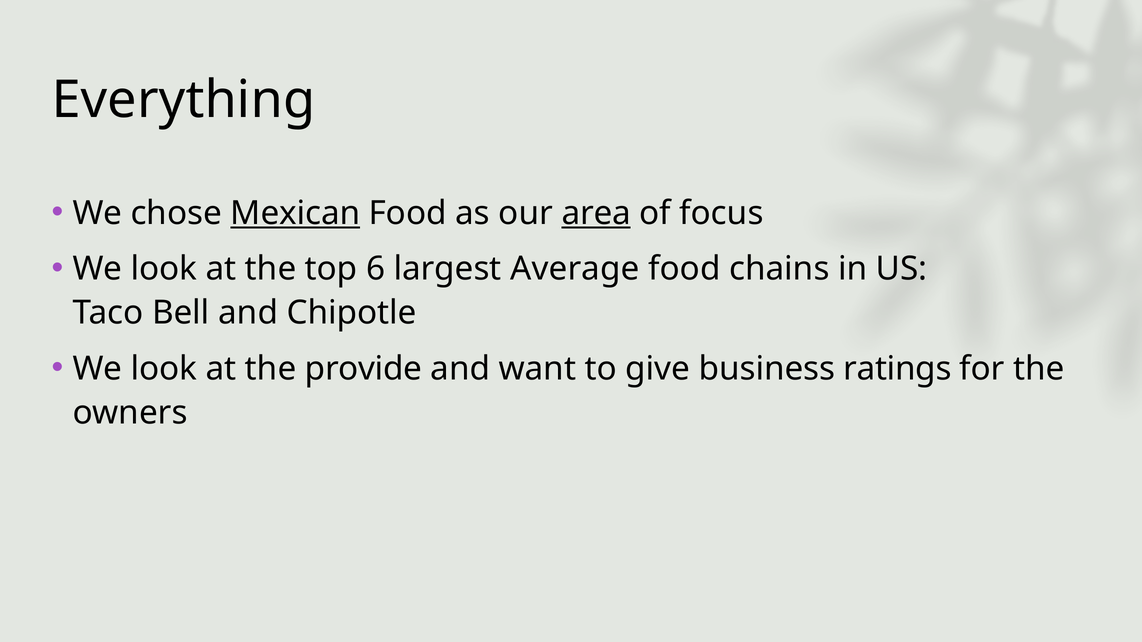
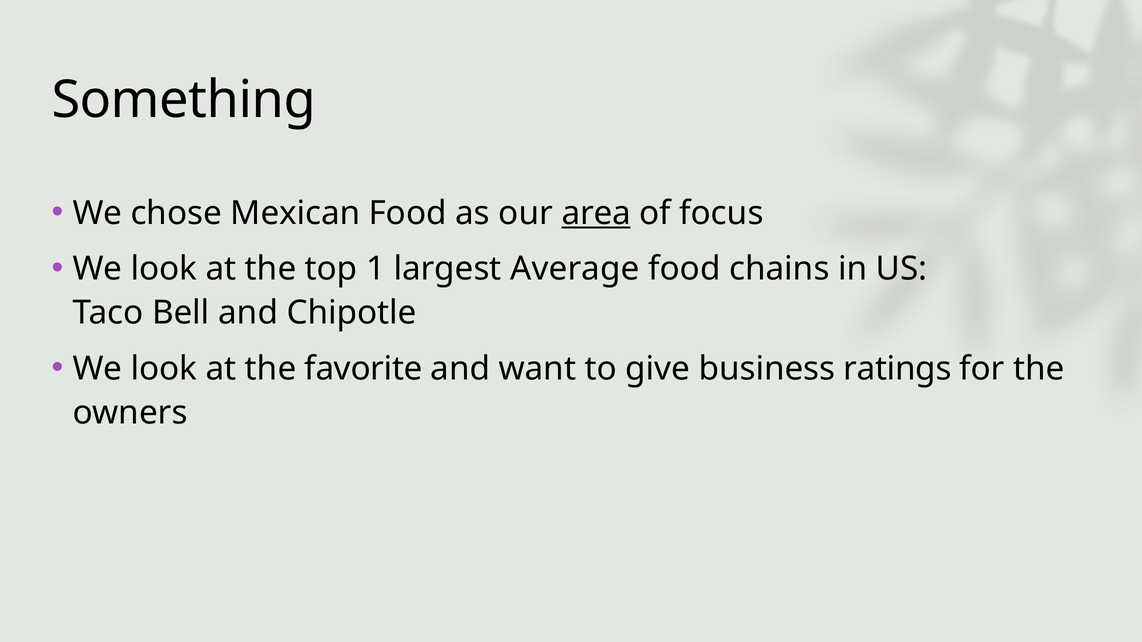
Everything: Everything -> Something (184, 100)
Mexican underline: present -> none (295, 213)
6: 6 -> 1 (376, 269)
provide: provide -> favorite (363, 369)
